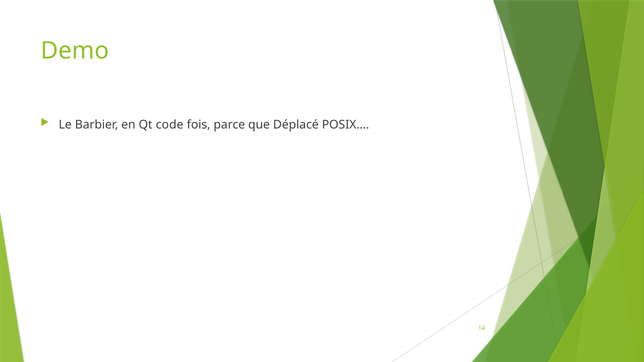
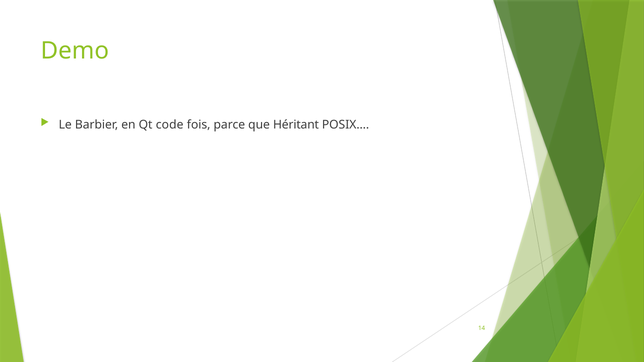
Déplacé: Déplacé -> Héritant (296, 125)
